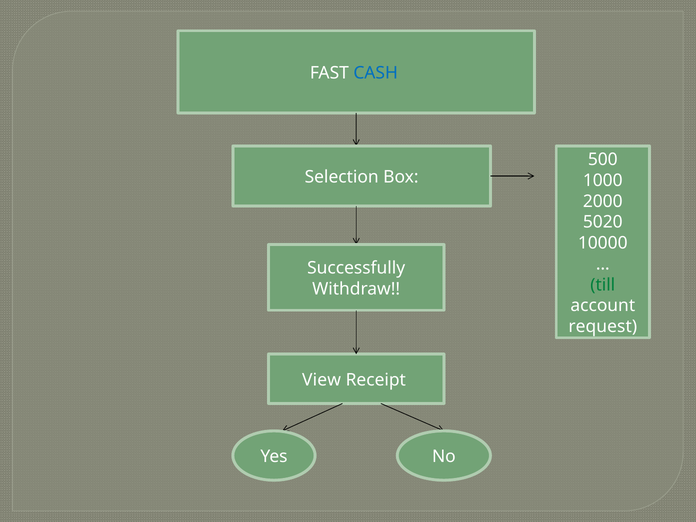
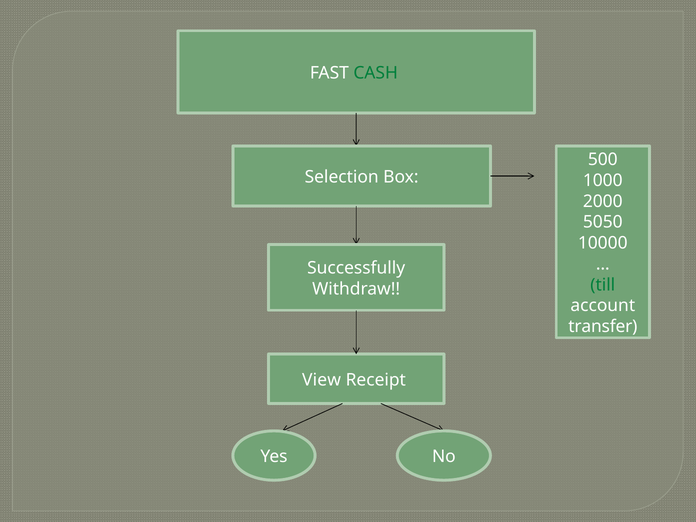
CASH colour: blue -> green (376, 73)
5020: 5020 -> 5050 (603, 222)
request: request -> transfer (603, 327)
